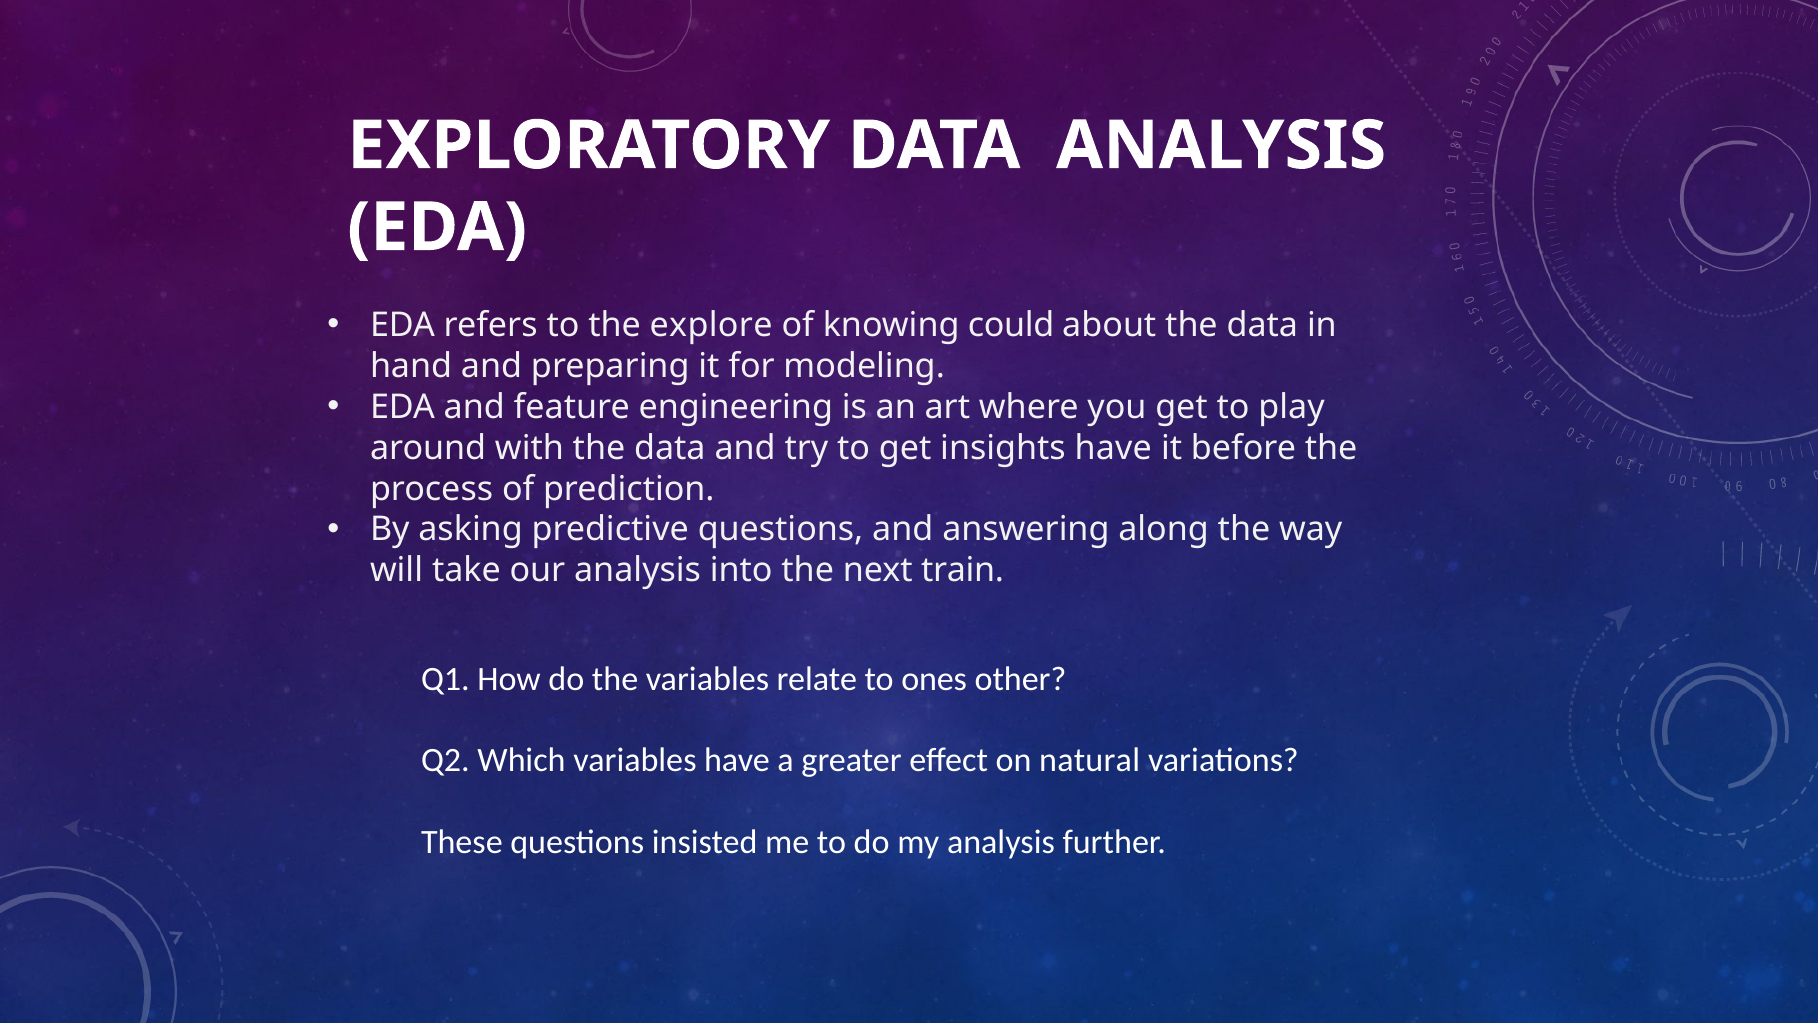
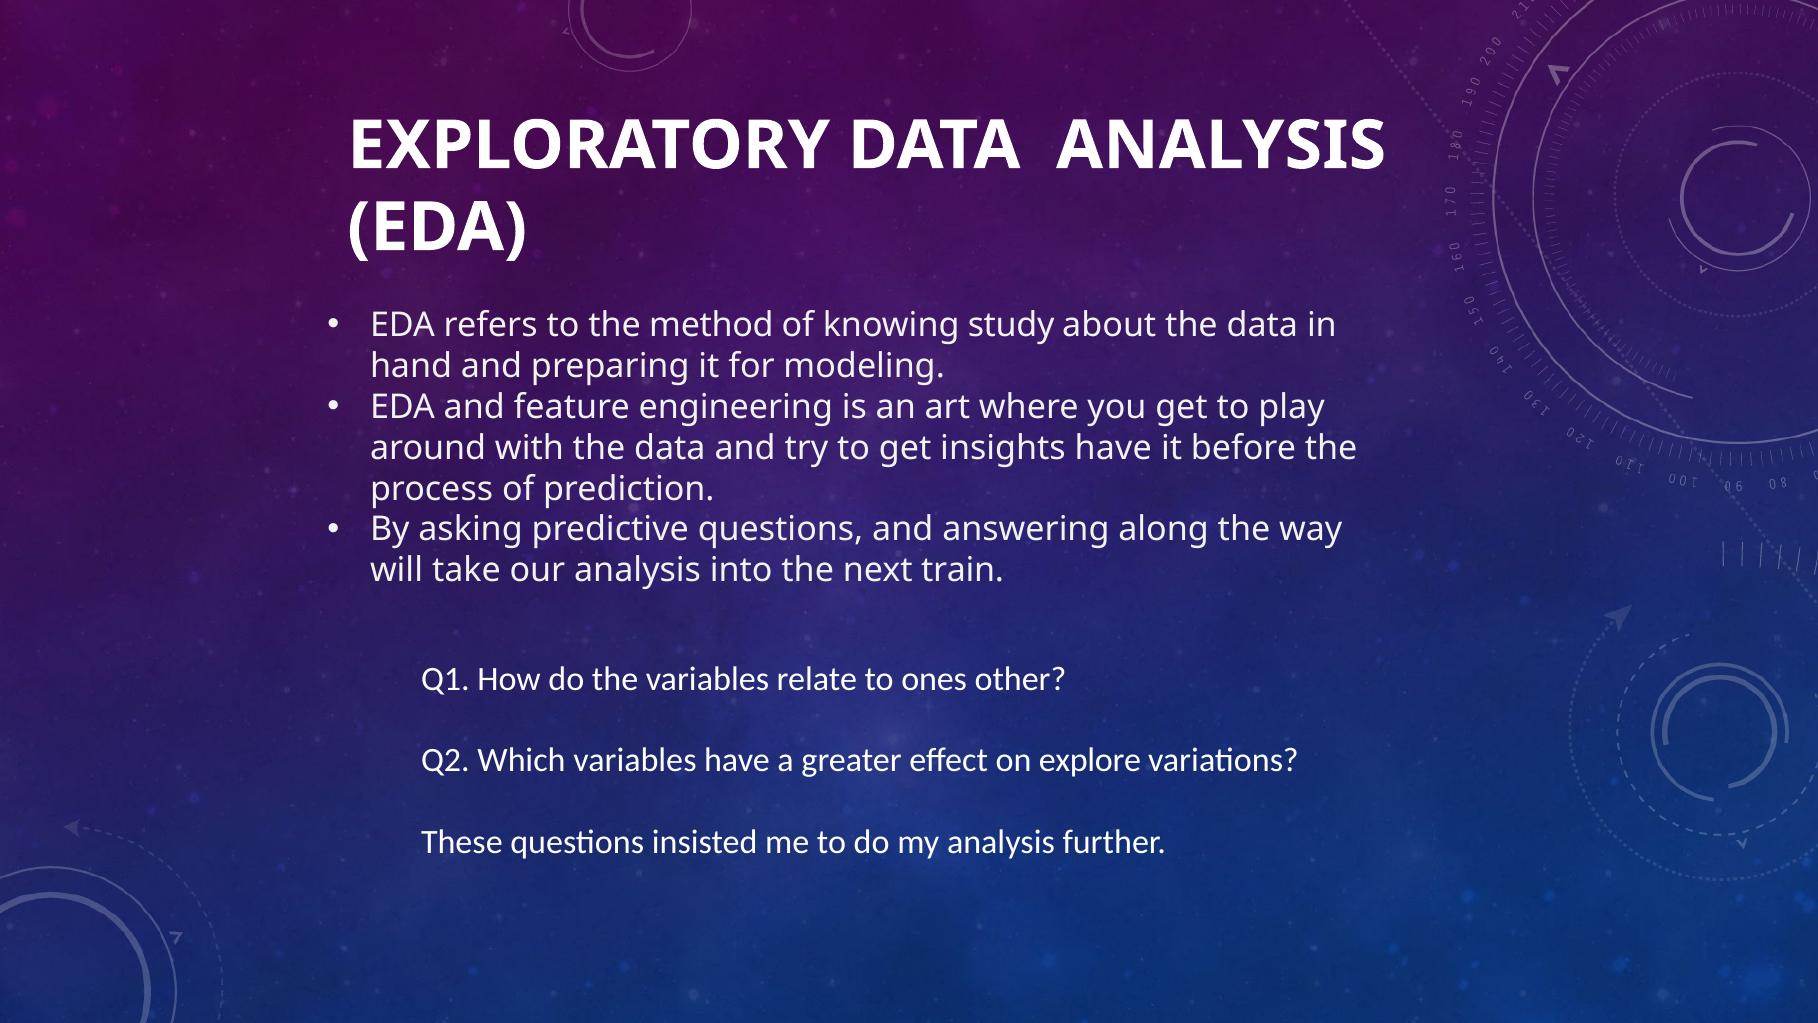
explore: explore -> method (711, 325)
could: could -> study (1011, 325)
natural: natural -> explore (1090, 760)
